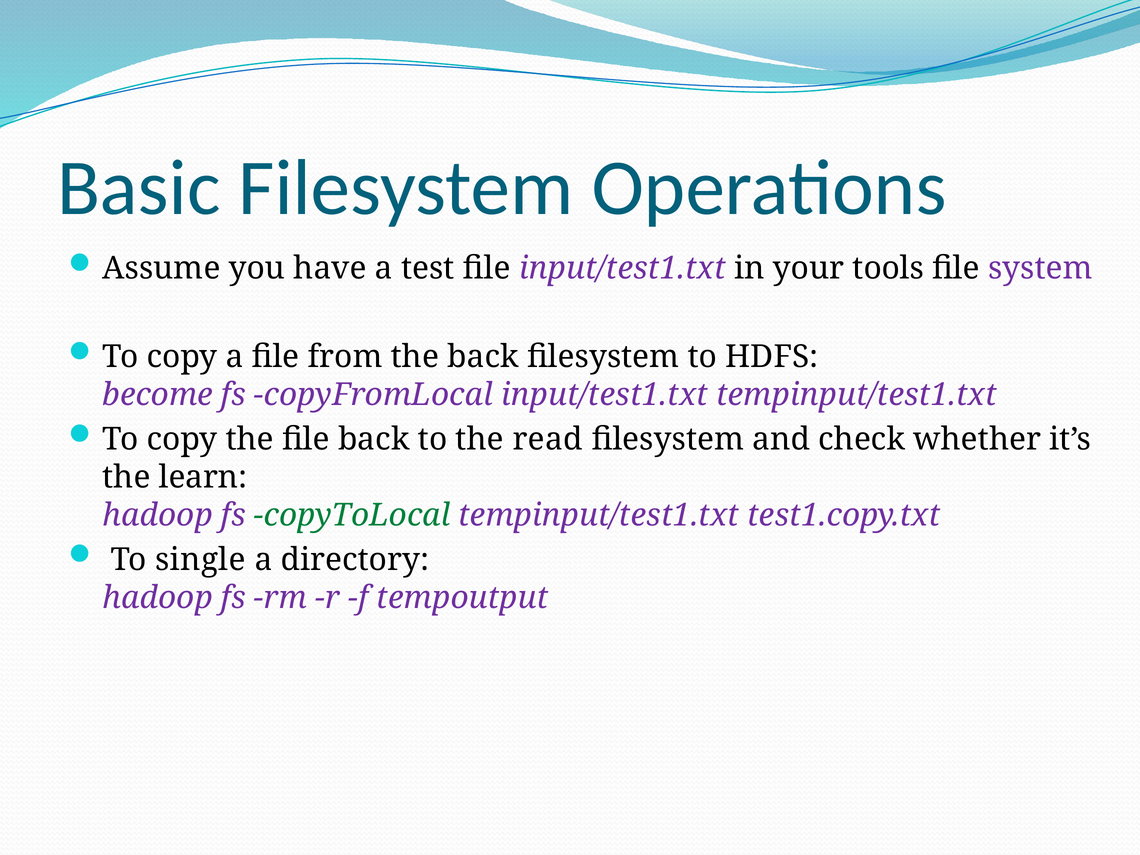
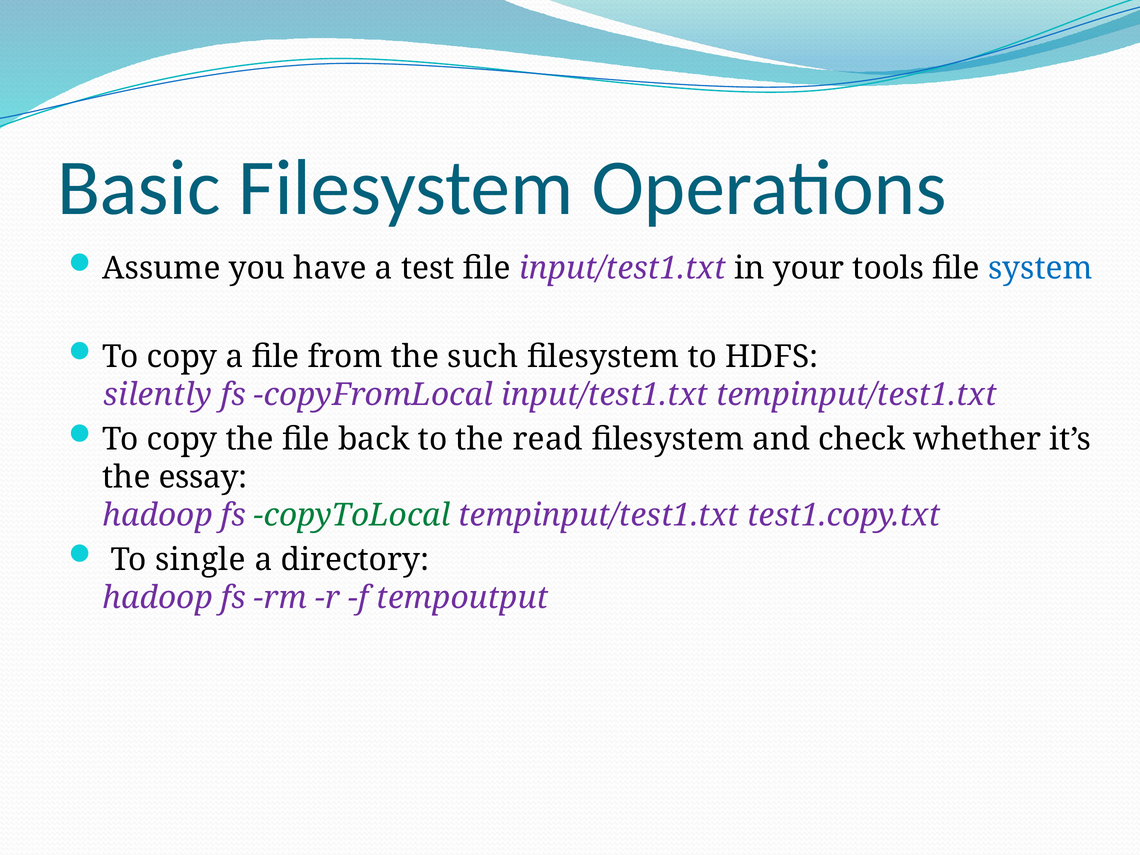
system colour: purple -> blue (1040, 268)
the back: back -> such (483, 357)
become: become -> silently (157, 395)
learn: learn -> essay (203, 477)
